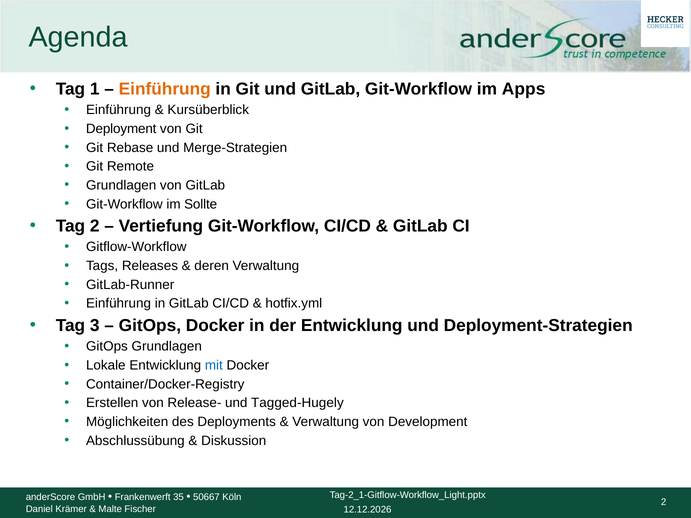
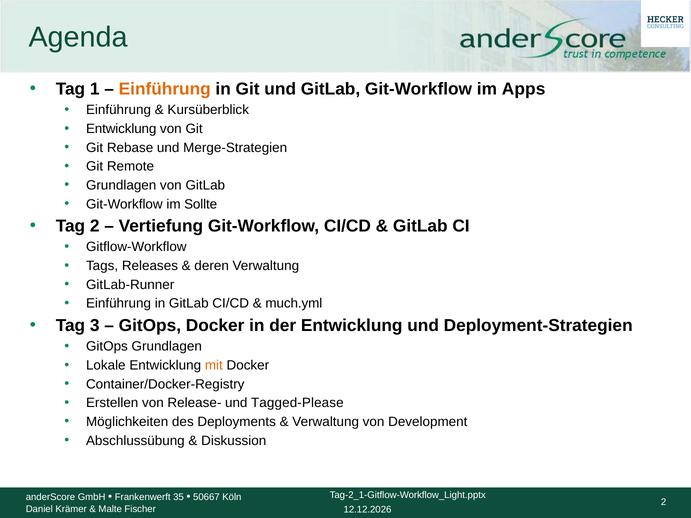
Deployment: Deployment -> Entwicklung (121, 129)
hotfix.yml: hotfix.yml -> much.yml (294, 304)
mit colour: blue -> orange (214, 365)
Tagged-Hugely: Tagged-Hugely -> Tagged-Please (297, 403)
